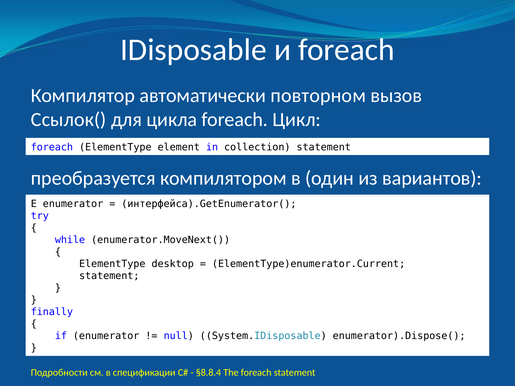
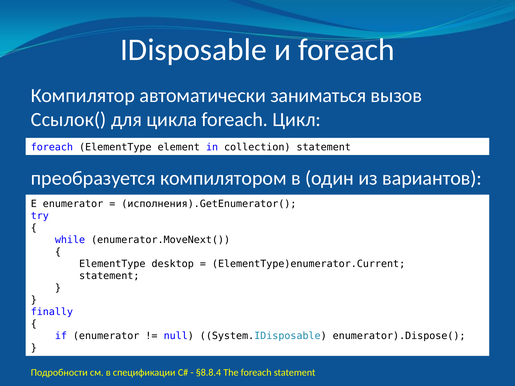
повторном: повторном -> заниматься (318, 96)
интерфейса).GetEnumerator(: интерфейса).GetEnumerator( -> исполнения).GetEnumerator( (209, 204)
